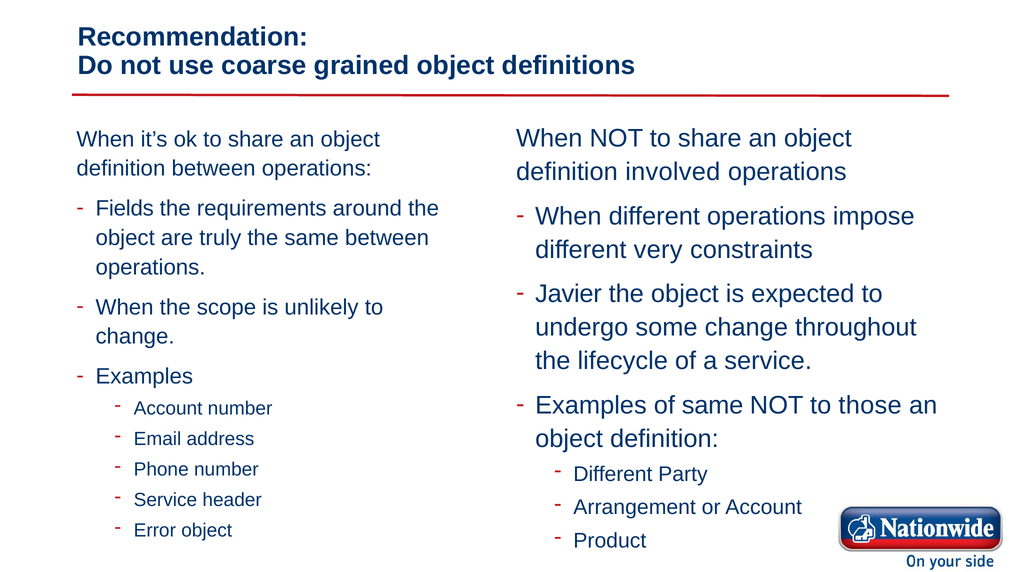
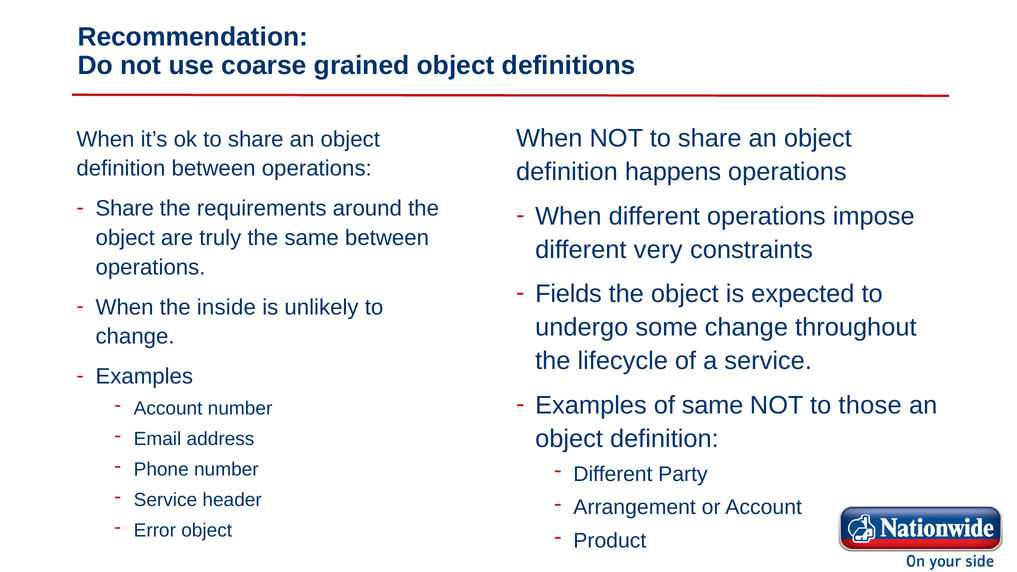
involved: involved -> happens (673, 172)
Fields: Fields -> Share (125, 209)
Javier: Javier -> Fields (568, 294)
scope: scope -> inside (226, 307)
